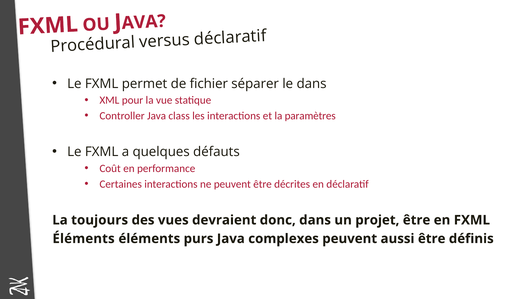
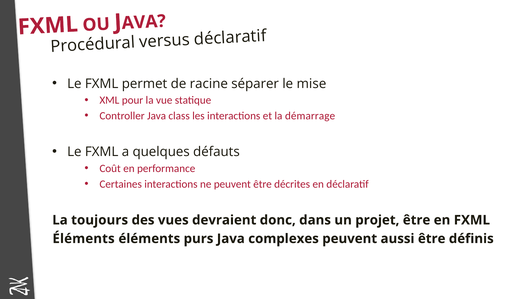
fichier: fichier -> racine (209, 84)
le dans: dans -> mise (311, 84)
paramètres: paramètres -> démarrage (310, 116)
